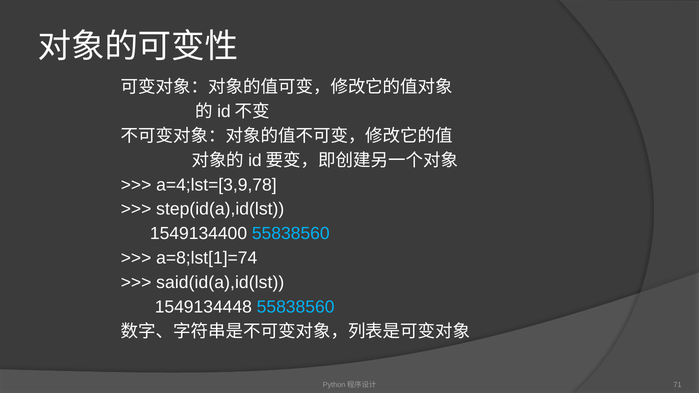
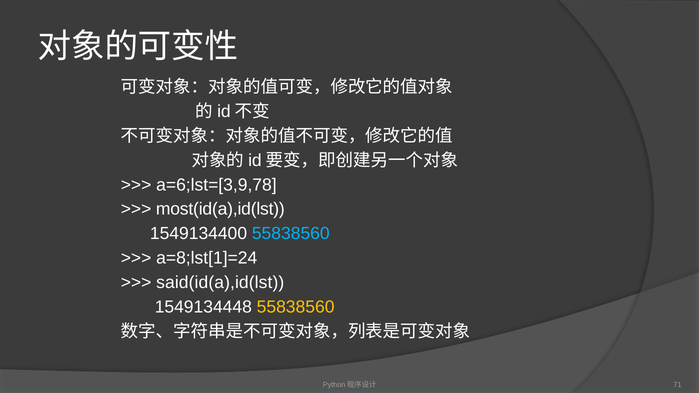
a=4;lst=[3,9,78: a=4;lst=[3,9,78 -> a=6;lst=[3,9,78 (216, 185)
step(id(a),id(lst: step(id(a),id(lst -> most(id(a),id(lst (220, 209)
a=8;lst[1]=74: a=8;lst[1]=74 -> a=8;lst[1]=24 (207, 258)
55838560 colour: light blue -> yellow (296, 307)
